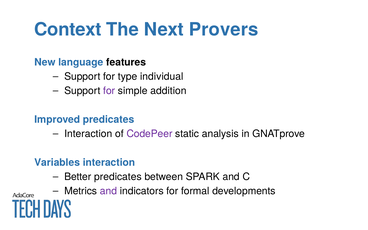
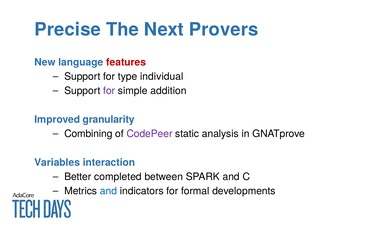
Context: Context -> Precise (68, 29)
features colour: black -> red (126, 62)
Improved predicates: predicates -> granularity (109, 119)
Interaction: Interaction -> Combining (88, 134)
Better predicates: predicates -> completed (118, 177)
and colour: purple -> blue (108, 191)
